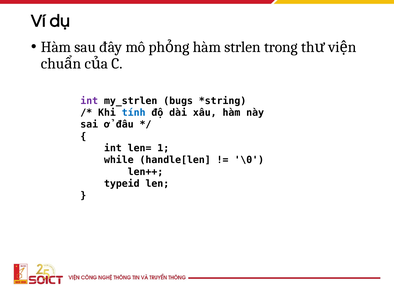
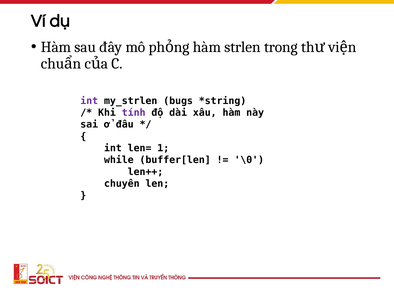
tính colour: blue -> purple (134, 112)
handle[len: handle[len -> buffer[len (175, 160)
typeid: typeid -> chuyển (122, 183)
